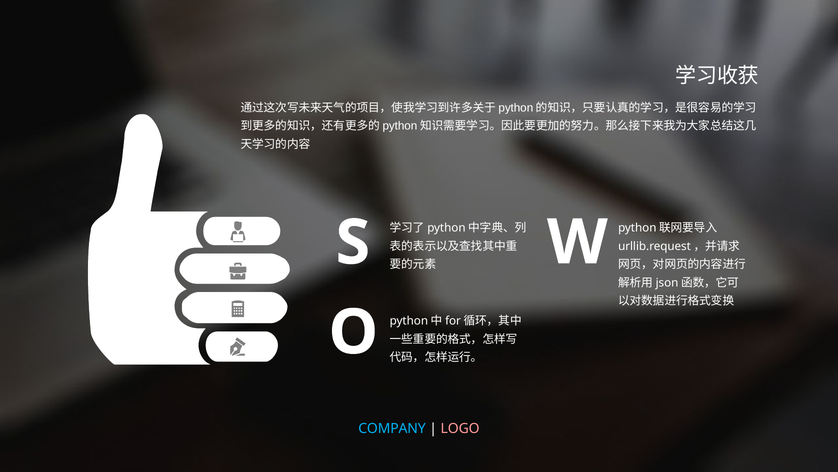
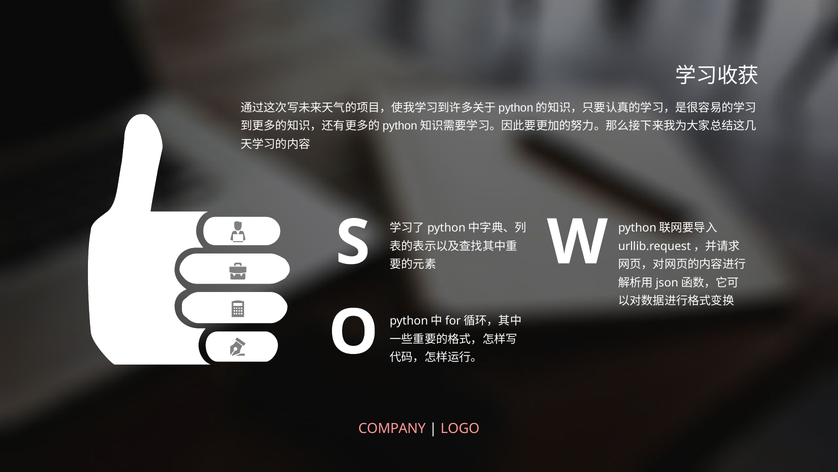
COMPANY colour: light blue -> pink (392, 428)
